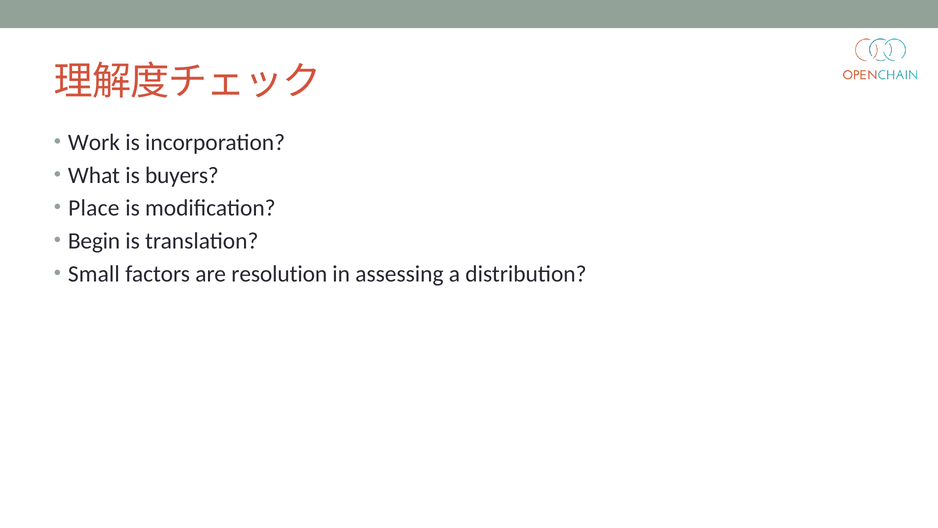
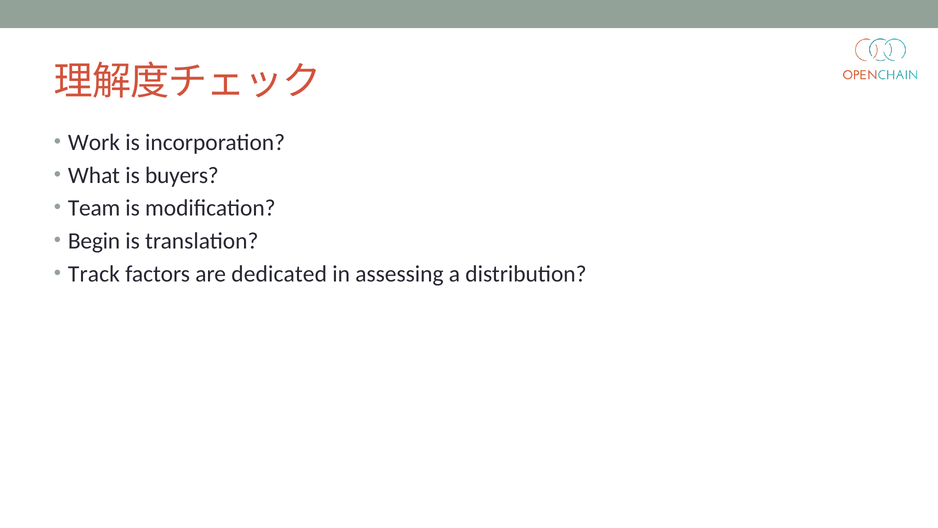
Place: Place -> Team (94, 208)
Small: Small -> Track (94, 274)
resolution: resolution -> dedicated (279, 274)
